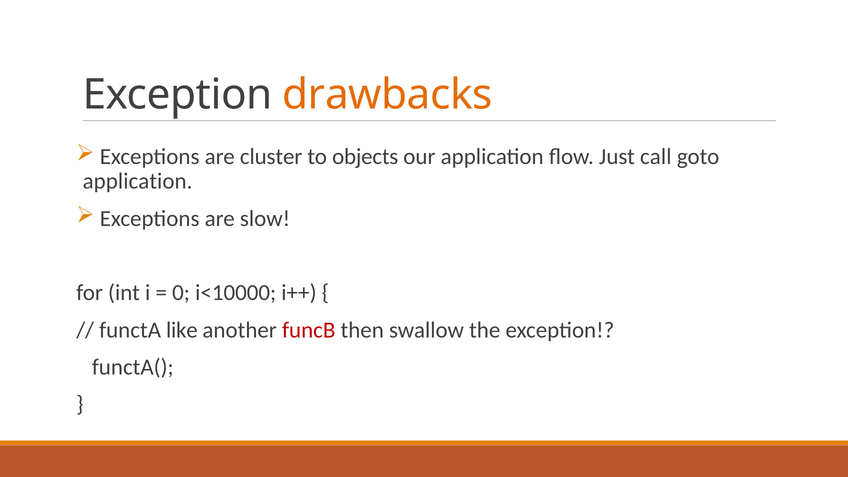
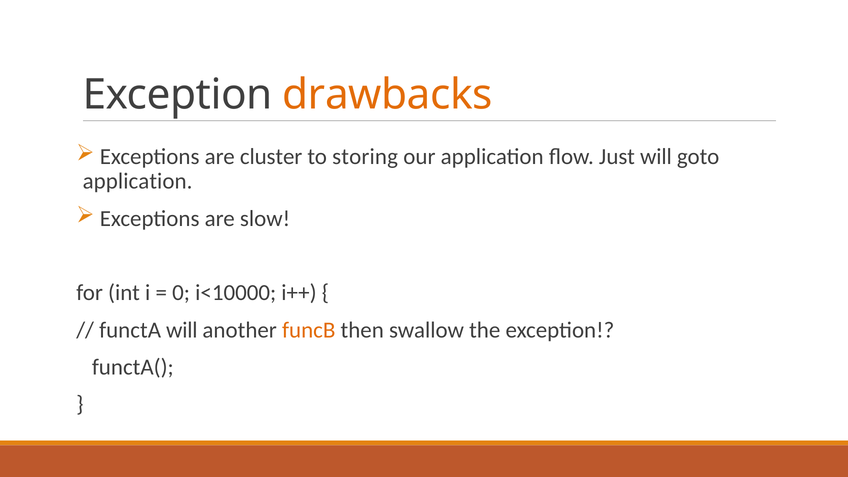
objects: objects -> storing (365, 157)
Just call: call -> will (656, 157)
functA like: like -> will (182, 330)
funcB colour: red -> orange (309, 330)
